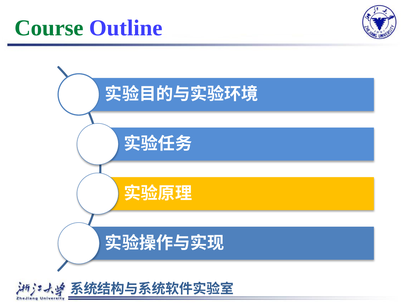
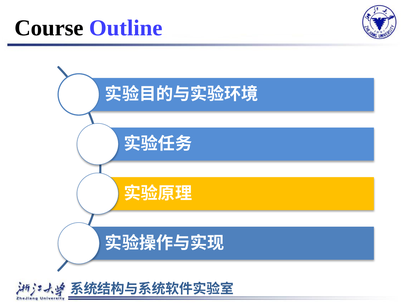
Course colour: green -> black (49, 28)
